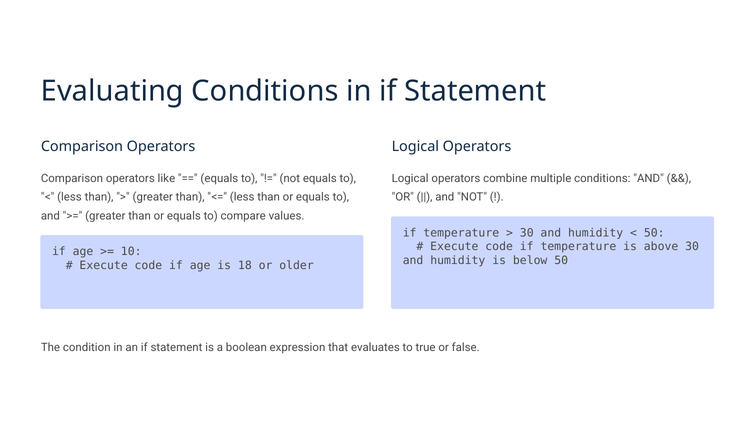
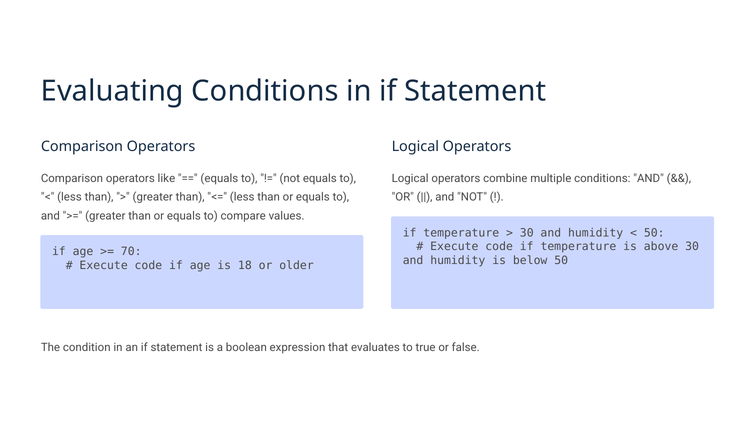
10: 10 -> 70 (131, 252)
